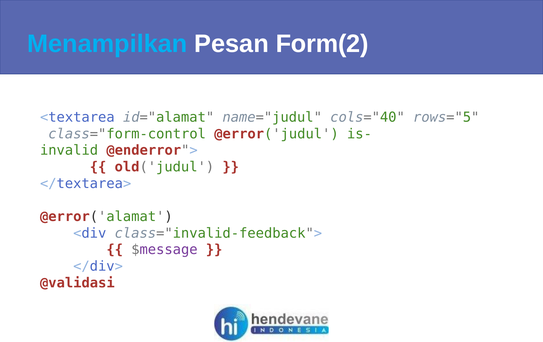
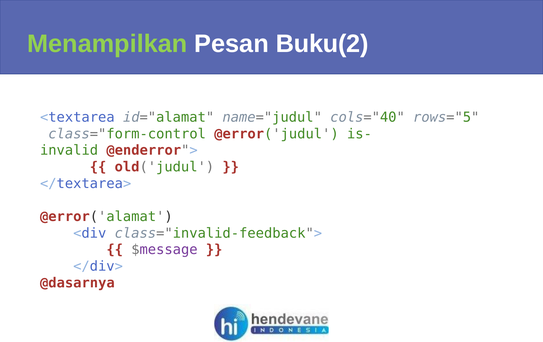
Menampilkan colour: light blue -> light green (107, 44)
Form(2: Form(2 -> Buku(2 (322, 44)
@validasi: @validasi -> @dasarnya (77, 283)
